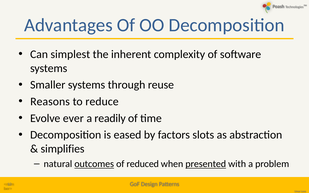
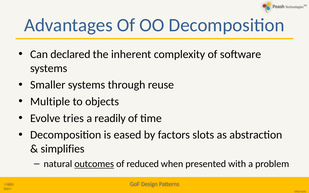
simplest: simplest -> declared (70, 54)
Reasons: Reasons -> Multiple (50, 102)
reduce: reduce -> objects (102, 102)
ever: ever -> tries (73, 118)
presented underline: present -> none (206, 164)
